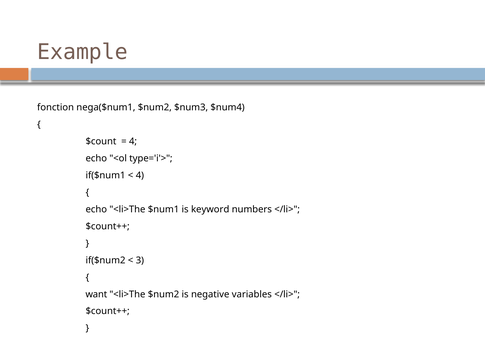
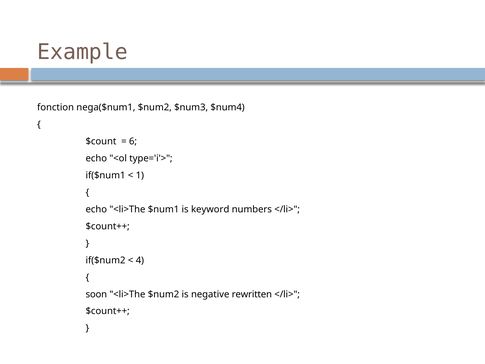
4: 4 -> 6 (133, 141)
4: 4 -> 1 (140, 175)
3: 3 -> 4 (140, 260)
want: want -> soon (96, 294)
variables: variables -> rewritten (252, 294)
